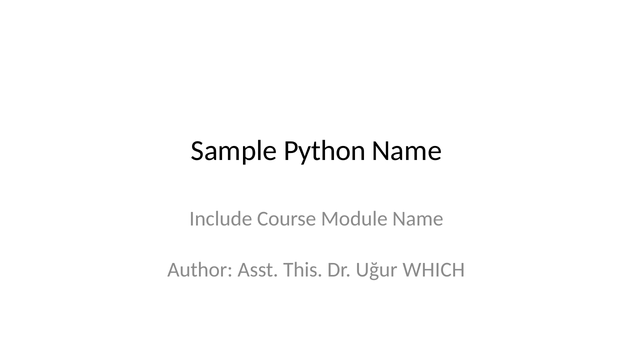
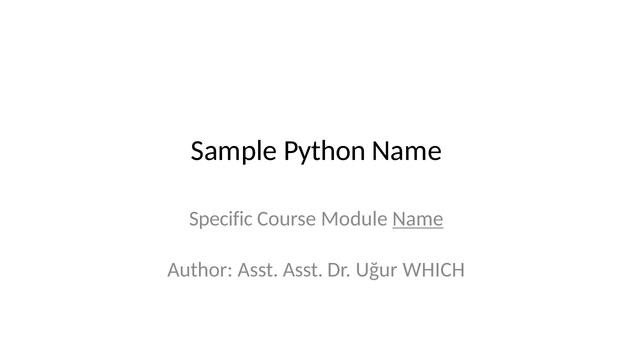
Include: Include -> Specific (221, 219)
Name underline: none -> present (418, 219)
Asst This: This -> Asst (303, 270)
